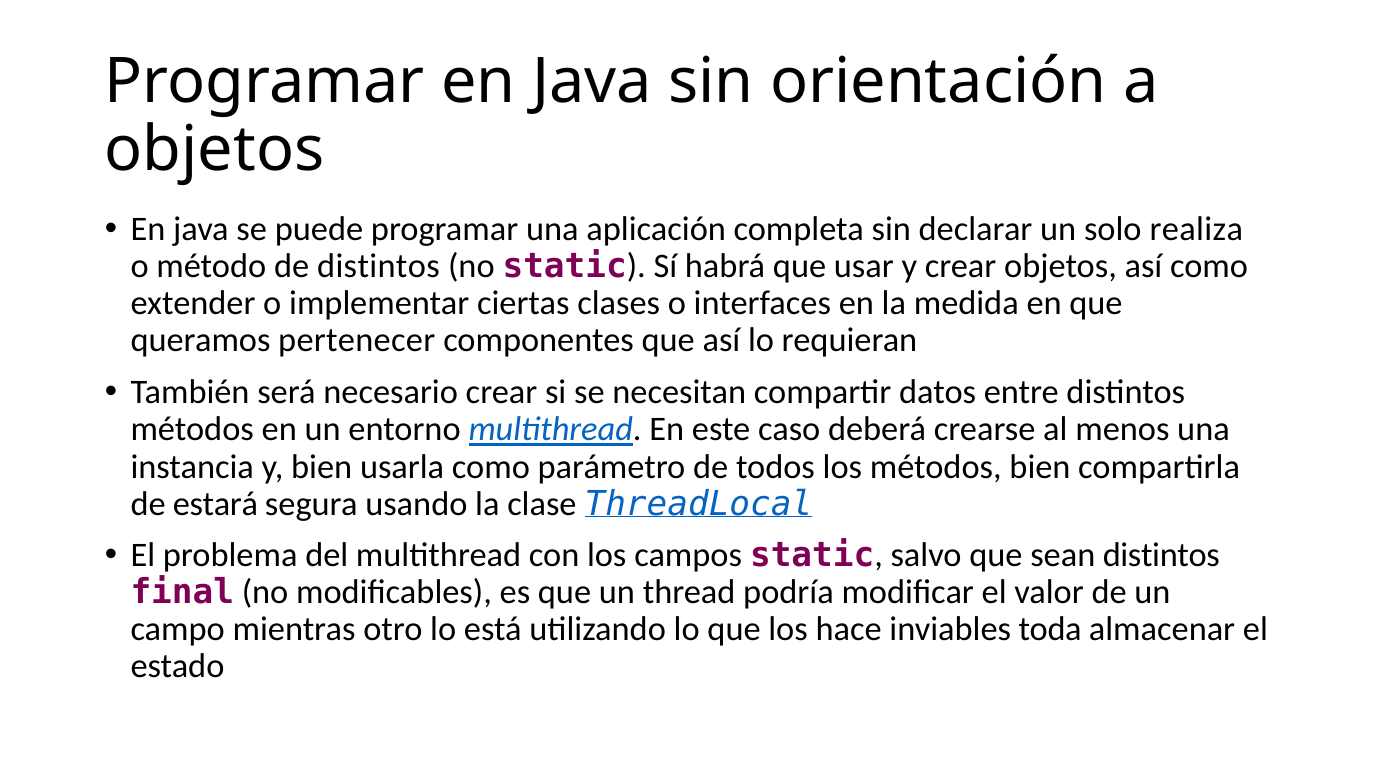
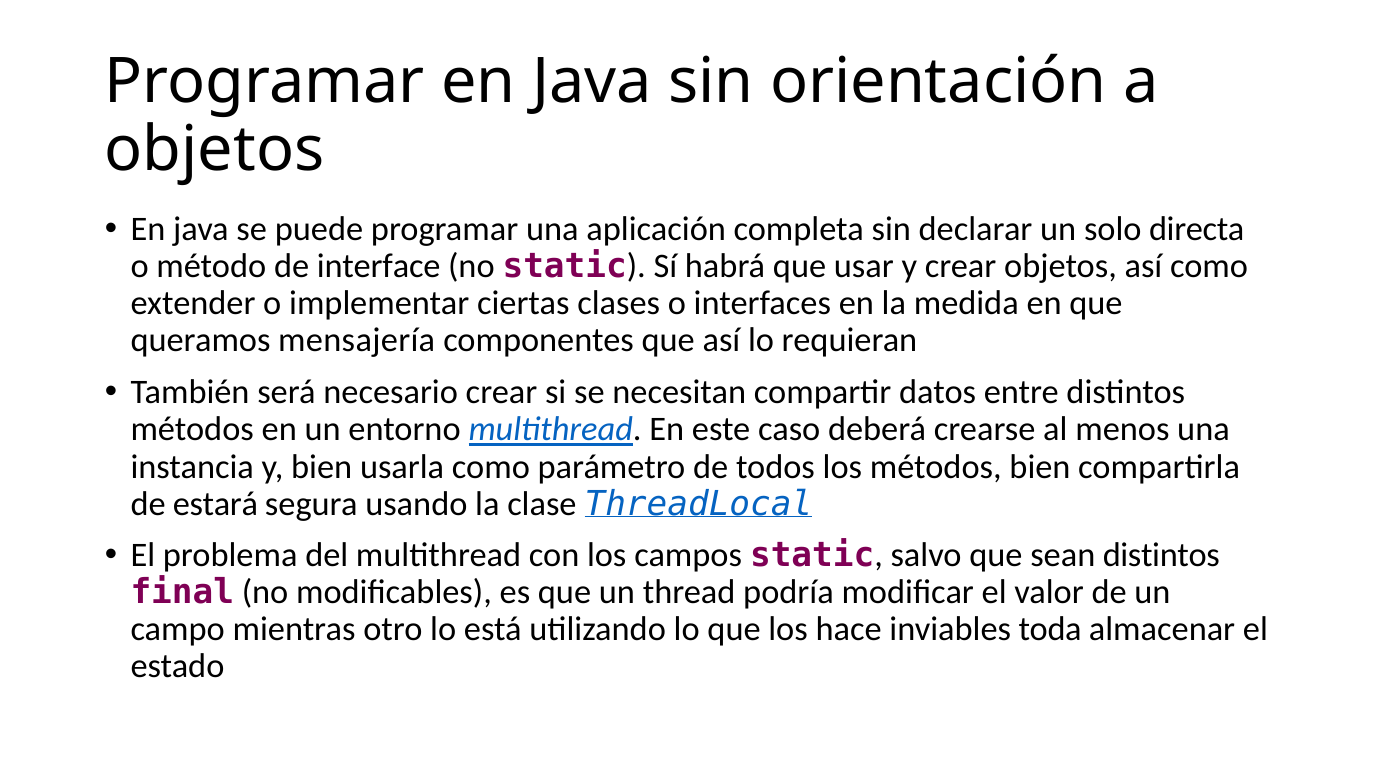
realiza: realiza -> directa (1197, 229)
de distintos: distintos -> interface (379, 267)
pertenecer: pertenecer -> mensajería (357, 341)
